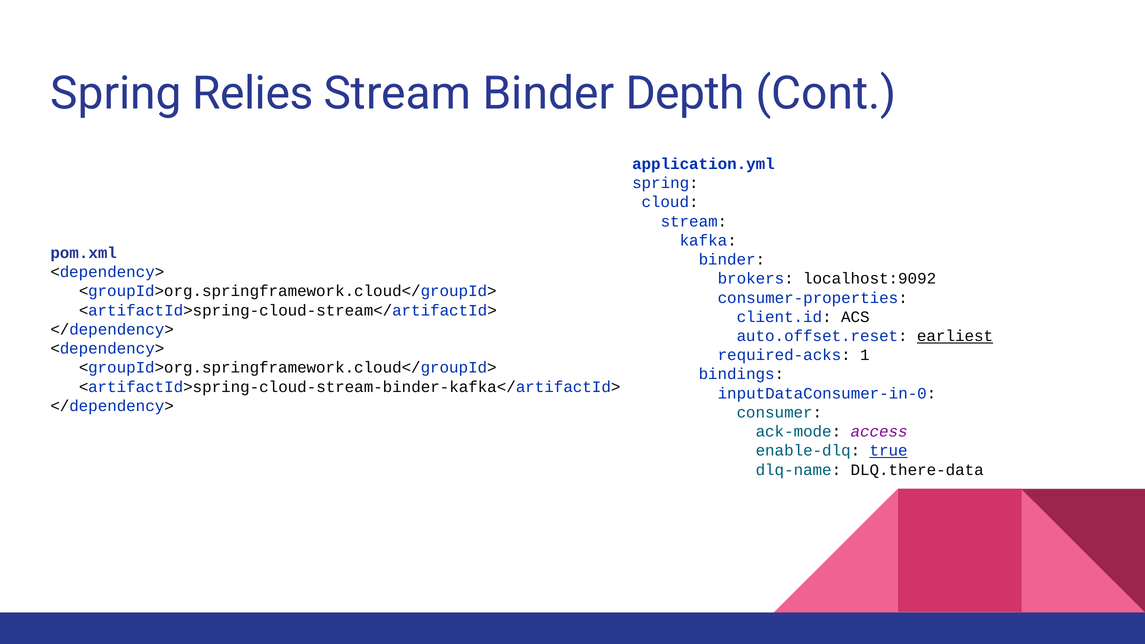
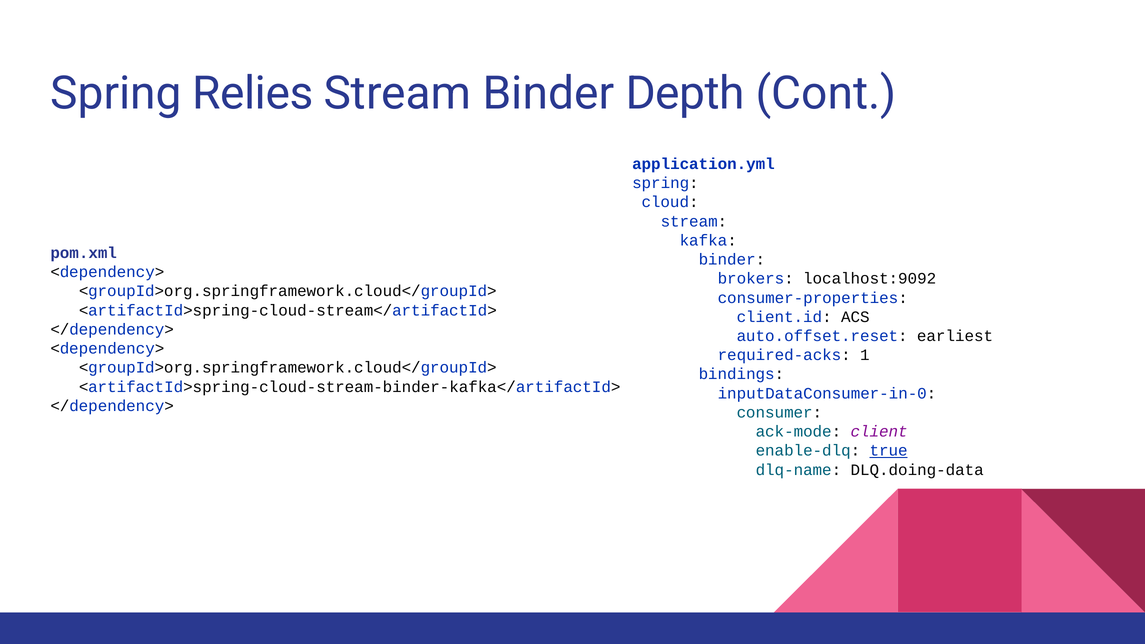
earliest underline: present -> none (955, 336)
access: access -> client (879, 432)
DLQ.there-data: DLQ.there-data -> DLQ.doing-data (917, 470)
